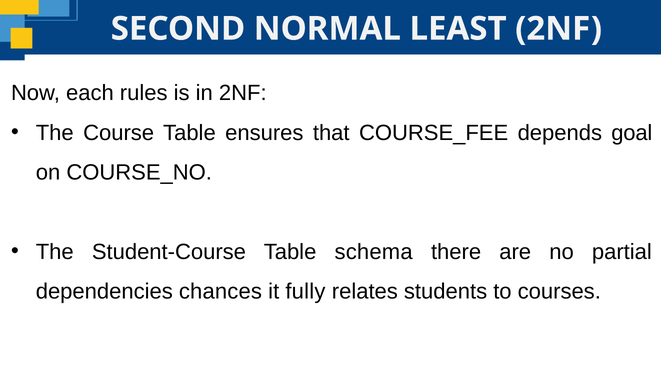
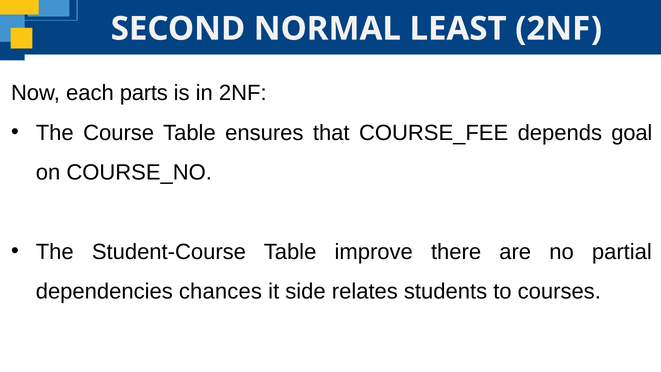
rules: rules -> parts (144, 93)
schema: schema -> improve (374, 252)
fully: fully -> side (306, 291)
